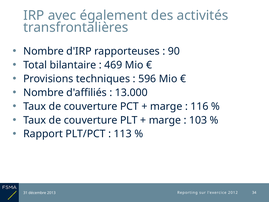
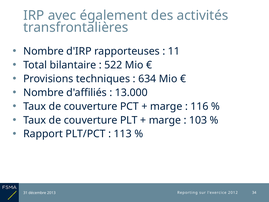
90: 90 -> 11 (174, 51)
469: 469 -> 522 (113, 65)
596: 596 -> 634 (147, 79)
